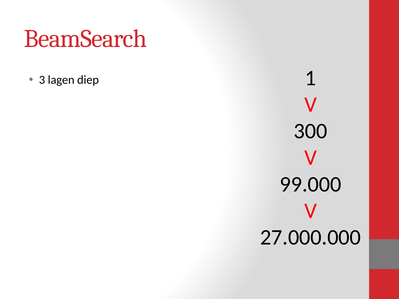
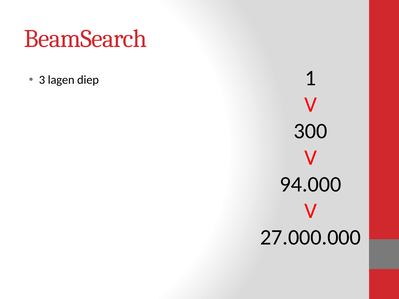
99.000: 99.000 -> 94.000 (311, 184)
